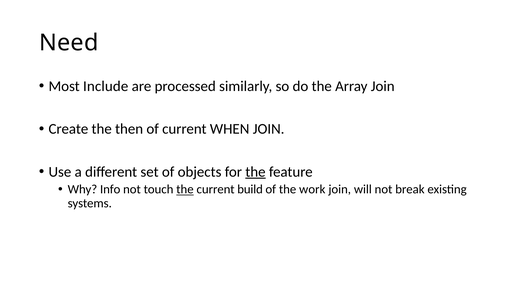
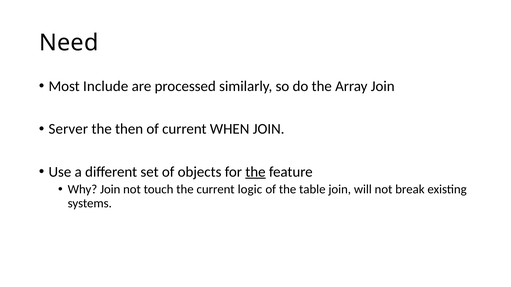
Create: Create -> Server (68, 129)
Why Info: Info -> Join (110, 190)
the underline: present -> none (185, 190)
build: build -> logic (250, 190)
work: work -> table (312, 190)
